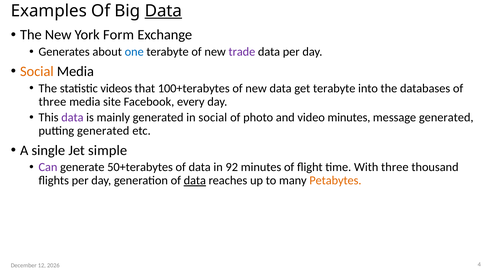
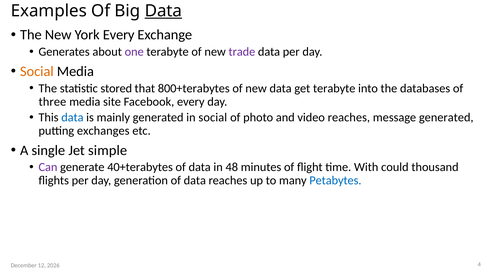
York Form: Form -> Every (119, 35)
one colour: blue -> purple (134, 52)
videos: videos -> stored (116, 88)
100+terabytes: 100+terabytes -> 800+terabytes (194, 88)
data colour: purple -> blue (72, 117)
video minutes: minutes -> reaches (349, 117)
putting generated: generated -> exchanges (103, 131)
50+terabytes: 50+terabytes -> 40+terabytes (140, 167)
92: 92 -> 48 (232, 167)
With three: three -> could (395, 167)
data underline: present -> none (195, 180)
Petabytes colour: orange -> blue (335, 180)
